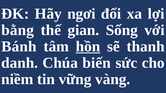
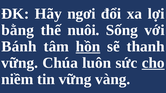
gian: gian -> nuôi (83, 30)
danh: danh -> vững (20, 63)
biến: biến -> luôn (97, 63)
cho underline: none -> present (153, 63)
